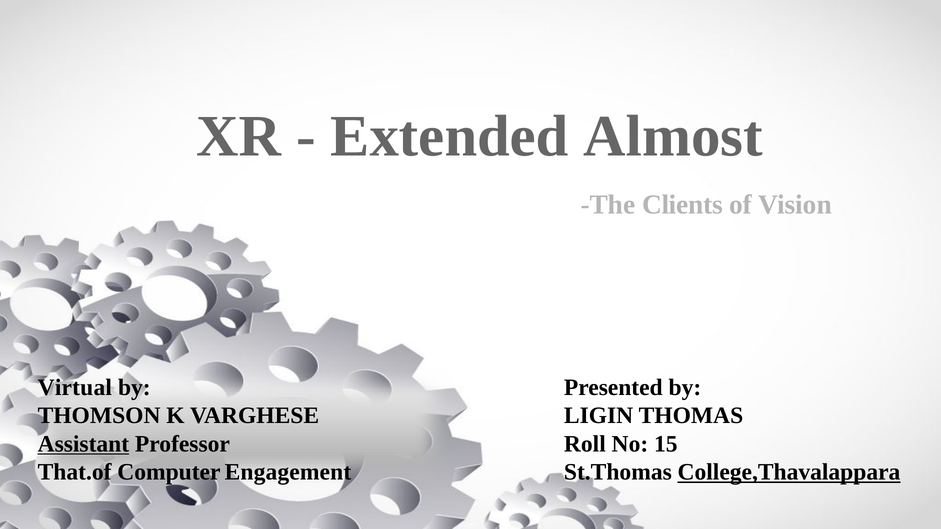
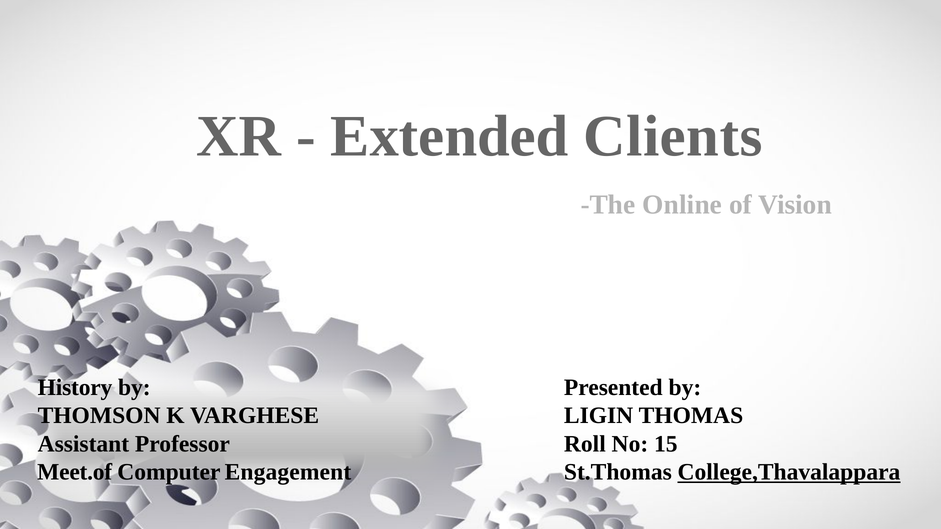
Almost: Almost -> Clients (673, 137)
Clients: Clients -> Online (682, 205)
Virtual: Virtual -> History (75, 388)
Assistant underline: present -> none (83, 444)
That.of: That.of -> Meet.of (75, 472)
